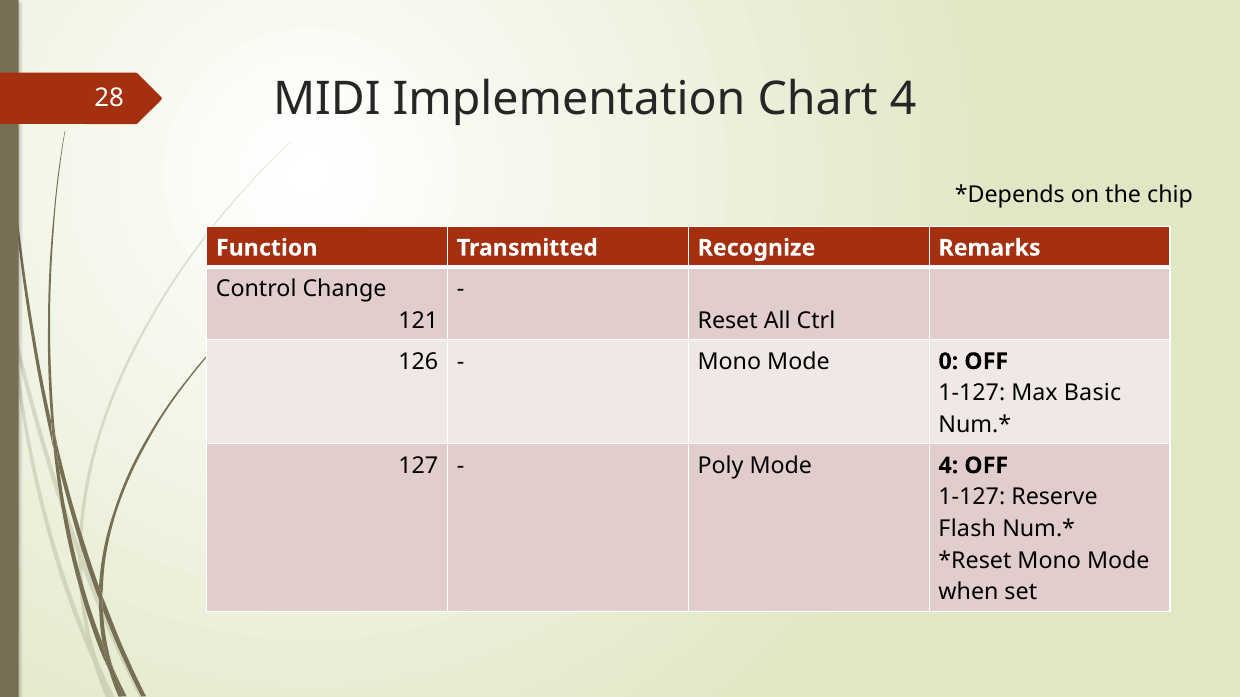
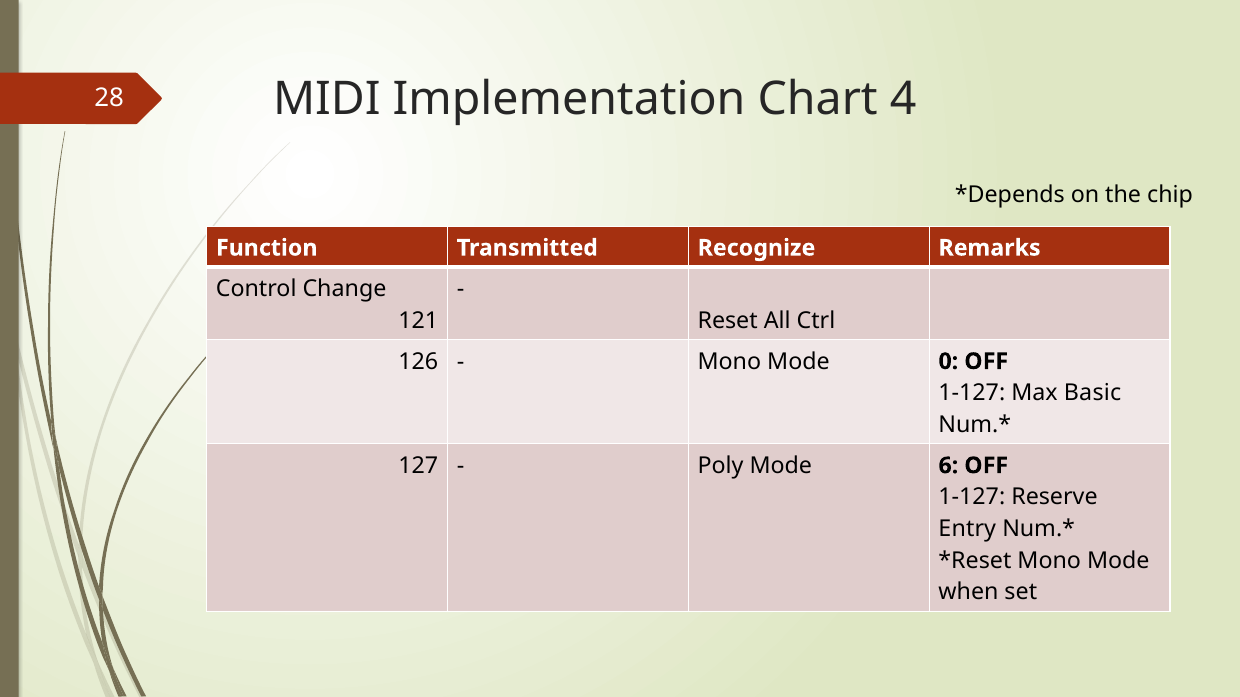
Mode 4: 4 -> 6 (948, 466)
Flash: Flash -> Entry (967, 529)
